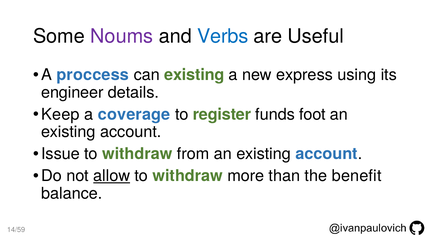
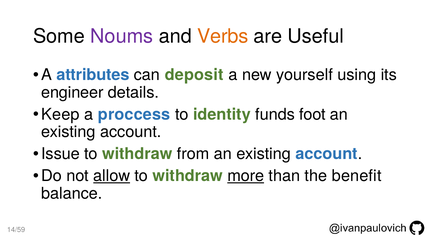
Verbs colour: blue -> orange (223, 36)
proccess: proccess -> attributes (93, 75)
can existing: existing -> deposit (194, 75)
express: express -> yourself (305, 75)
coverage: coverage -> proccess (134, 115)
register: register -> identity (222, 115)
more underline: none -> present (246, 176)
